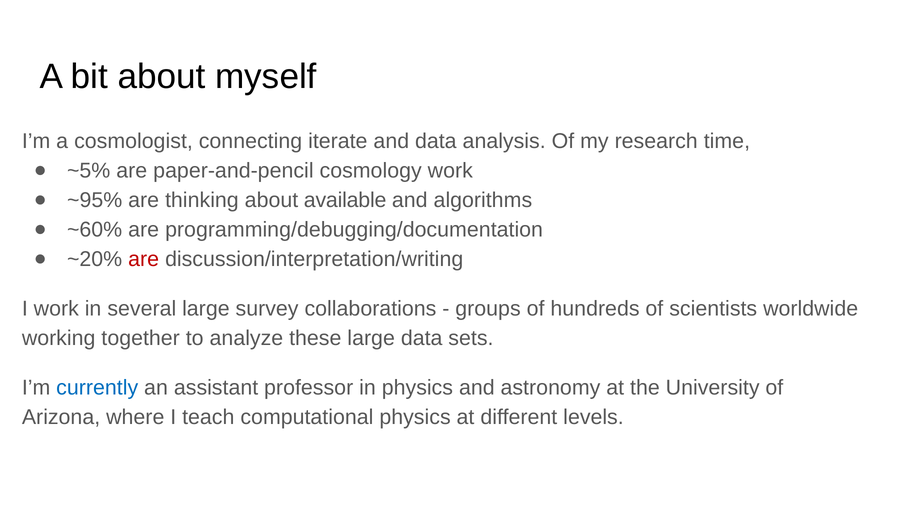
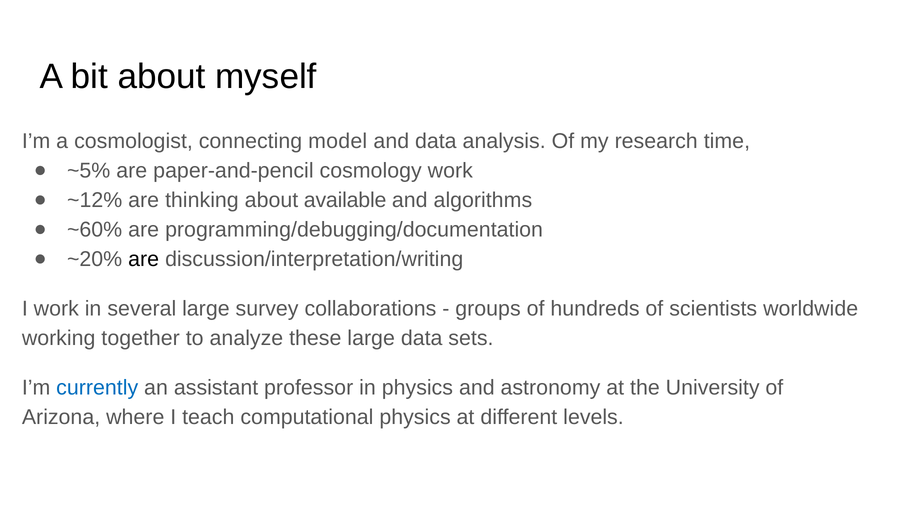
iterate: iterate -> model (338, 141)
~95%: ~95% -> ~12% (95, 200)
are colour: red -> black (144, 259)
